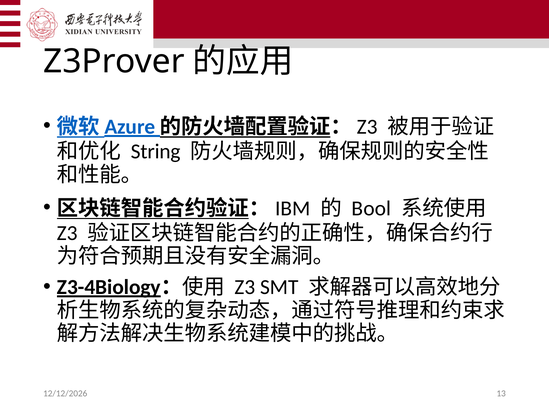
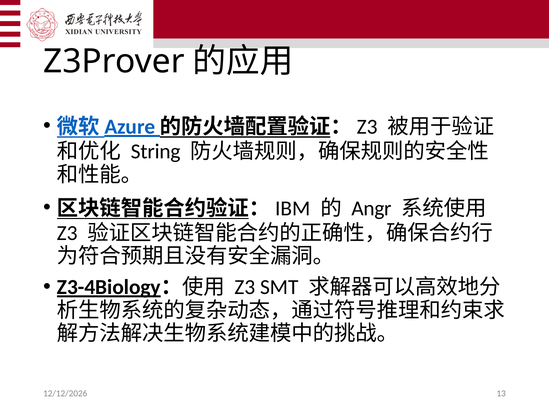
Bool: Bool -> Angr (372, 208)
